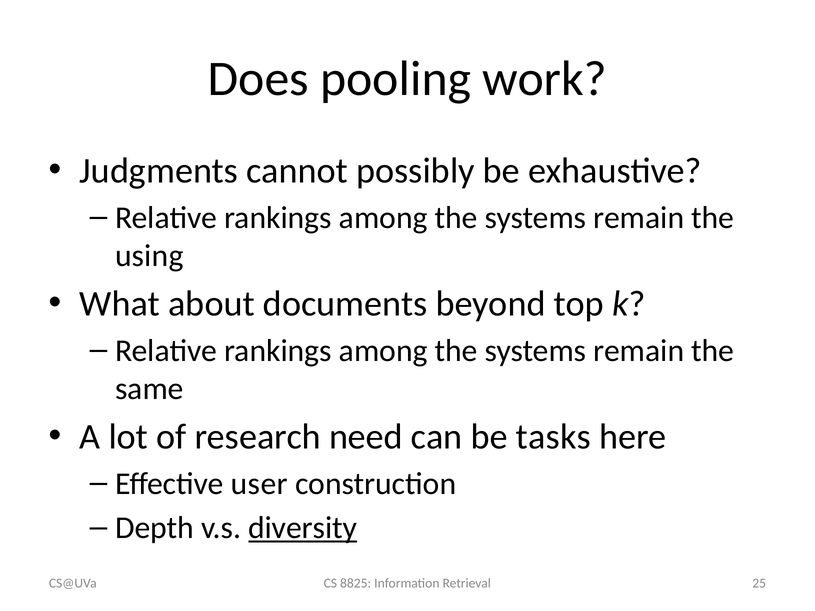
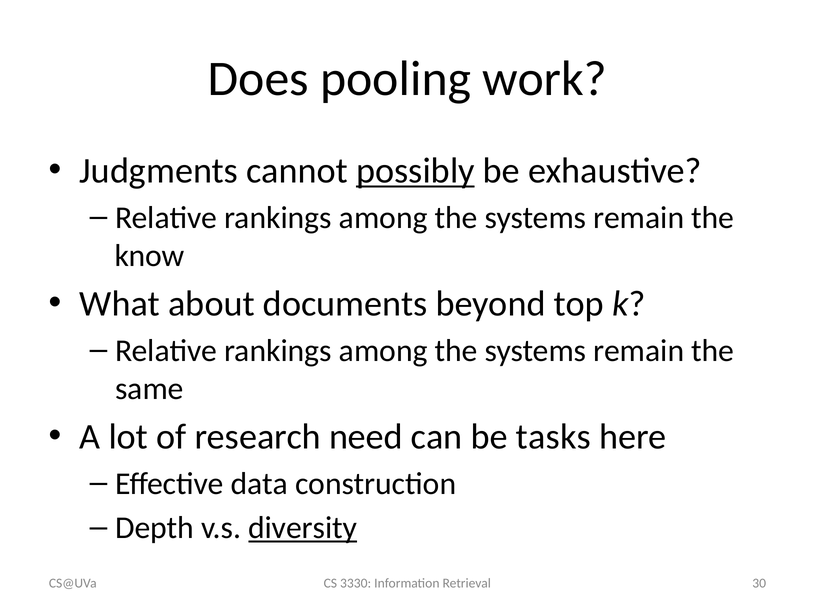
possibly underline: none -> present (415, 171)
using: using -> know (150, 256)
user: user -> data (259, 484)
8825: 8825 -> 3330 (356, 584)
25: 25 -> 30 (759, 584)
